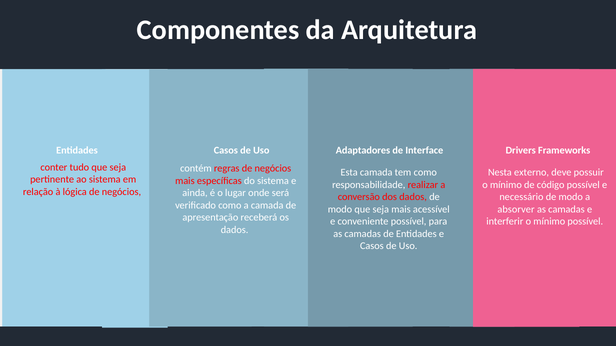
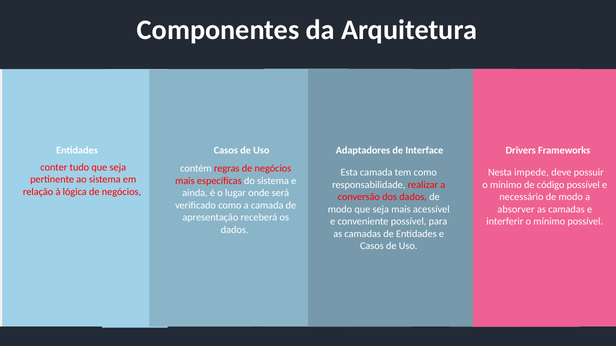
externo: externo -> impede (532, 173)
